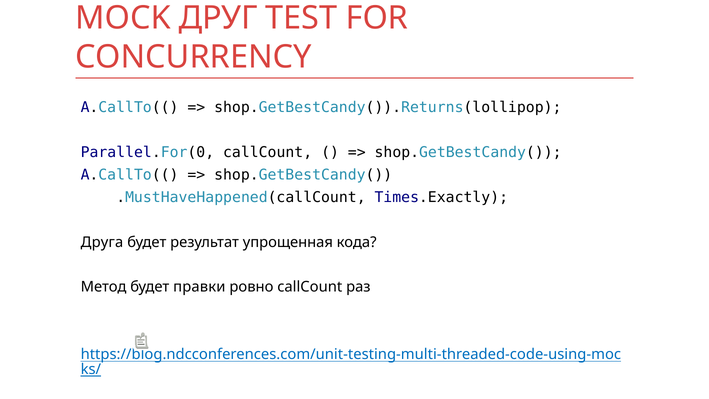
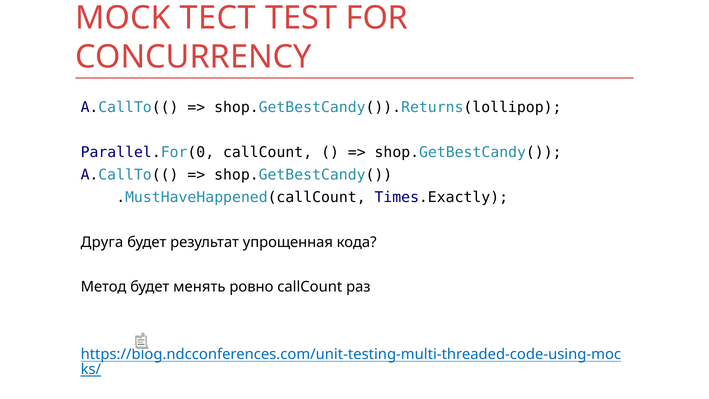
ДРУГ: ДРУГ -> ТЕСТ (218, 18)
правки: правки -> менять (199, 287)
